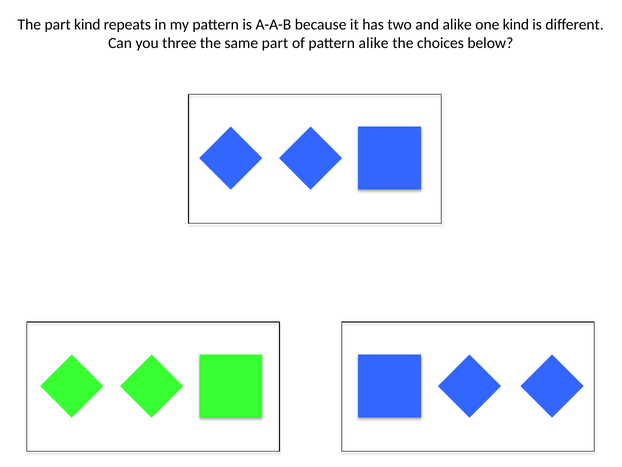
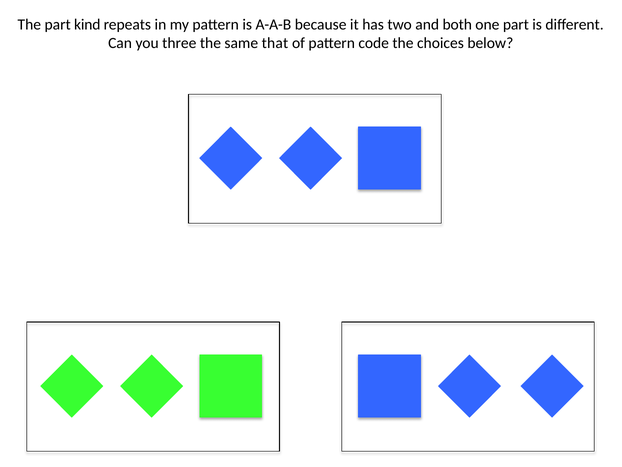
and alike: alike -> both (457, 25)
one kind: kind -> part (516, 25)
same part: part -> that (275, 43)
pattern alike: alike -> code (374, 43)
